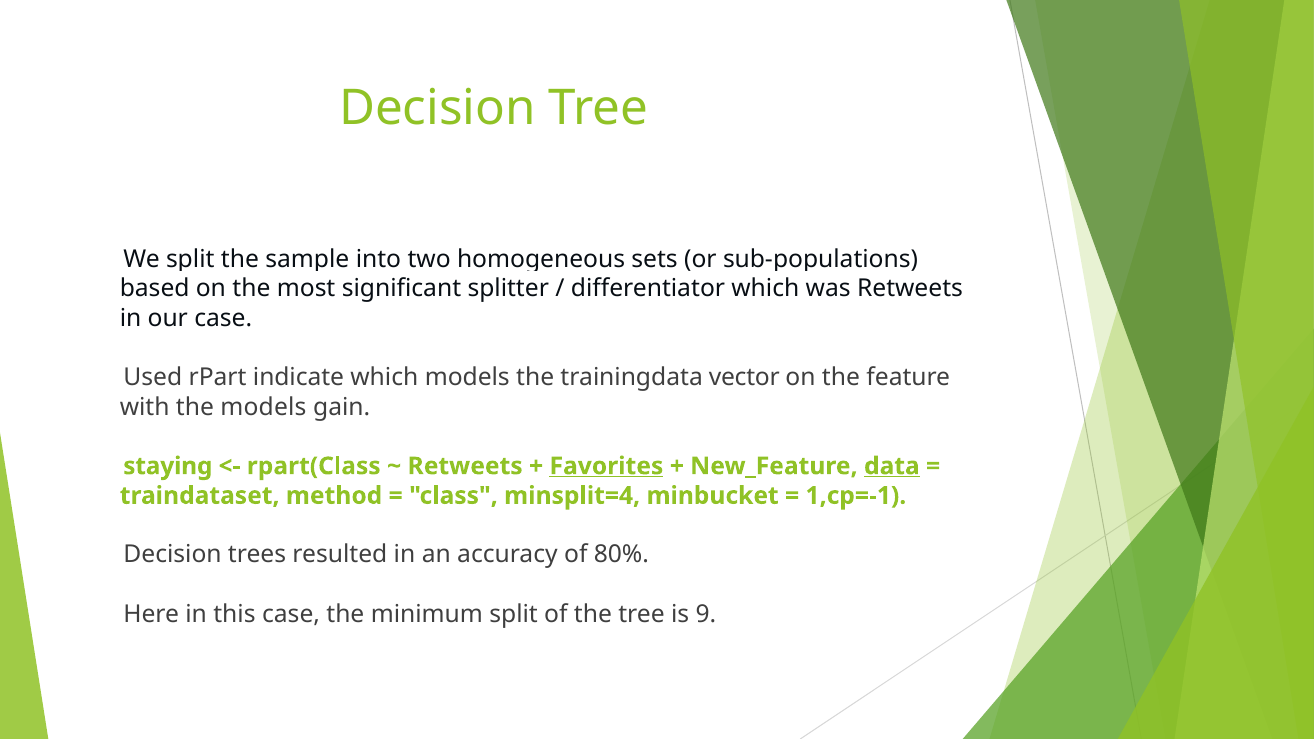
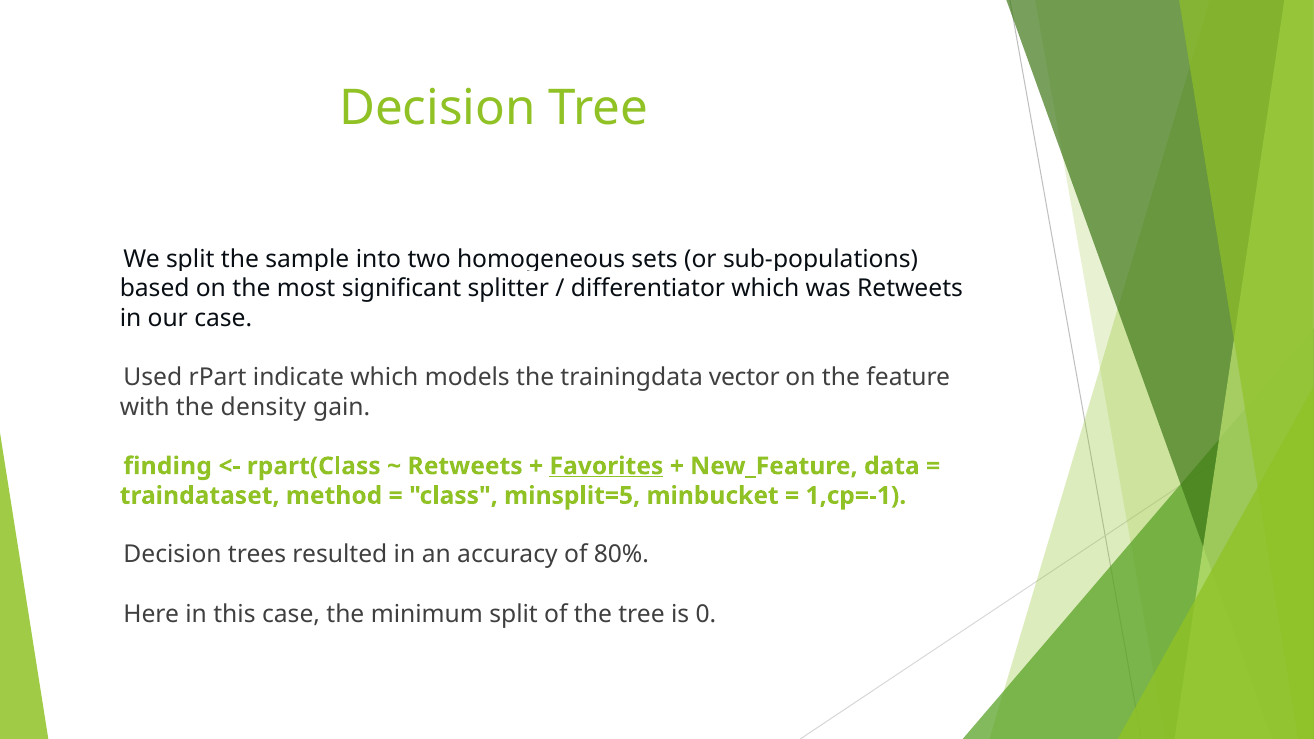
the models: models -> density (263, 407)
staying: staying -> finding (168, 466)
data underline: present -> none (892, 466)
minsplit=4: minsplit=4 -> minsplit=5 (572, 496)
9: 9 -> 0 (706, 614)
